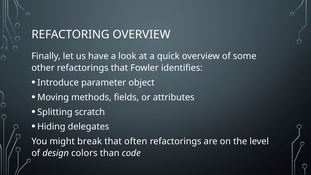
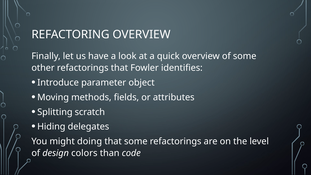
break: break -> doing (90, 141)
that often: often -> some (136, 141)
